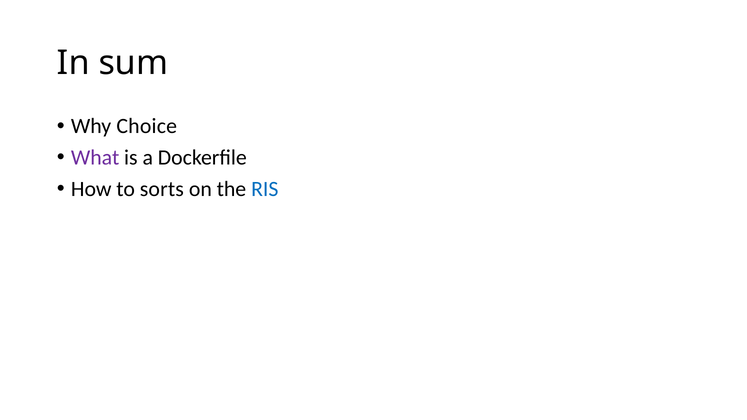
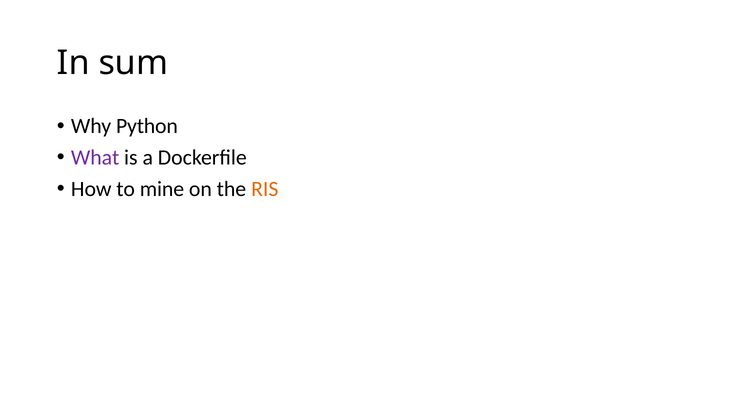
Choice: Choice -> Python (147, 126)
sorts: sorts -> mine (162, 189)
RIS colour: blue -> orange (265, 189)
